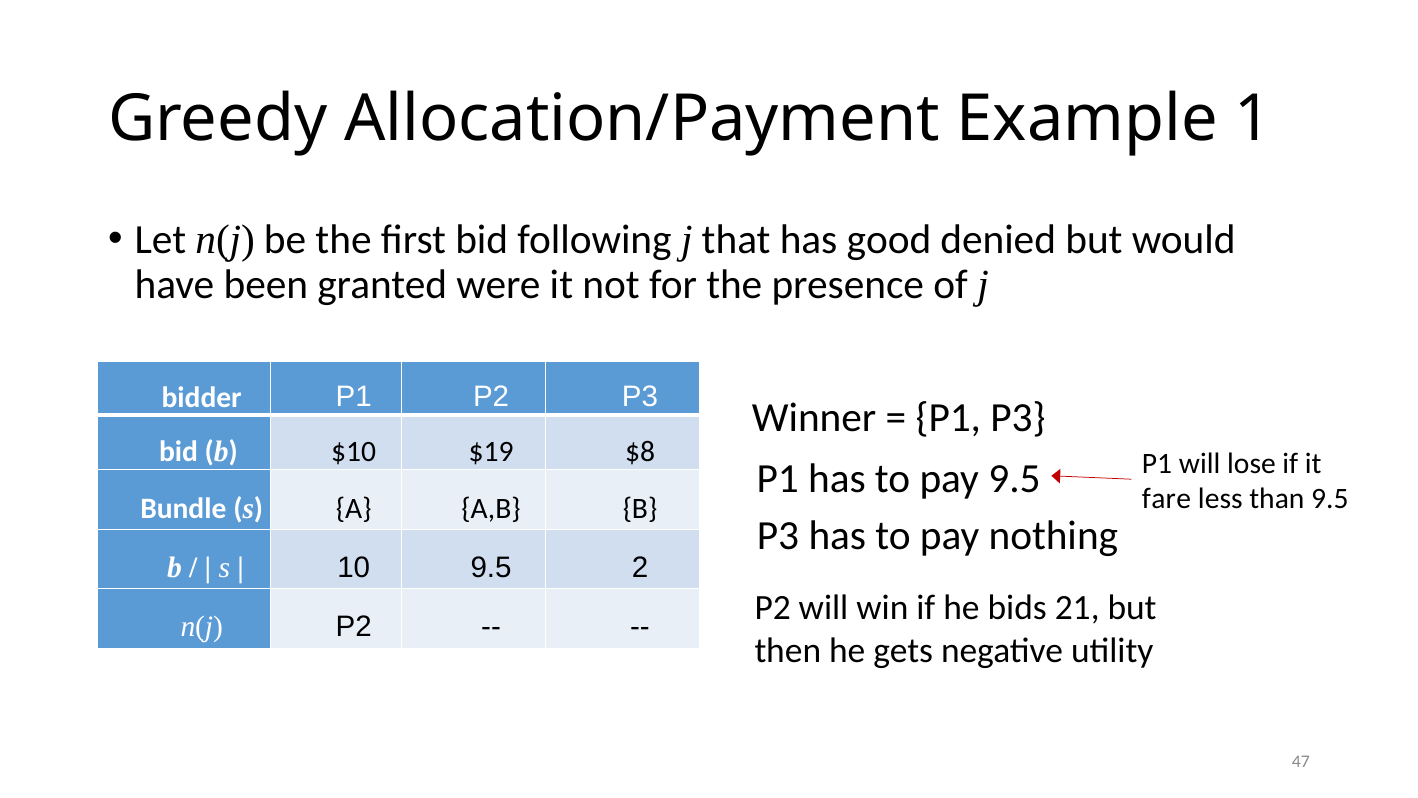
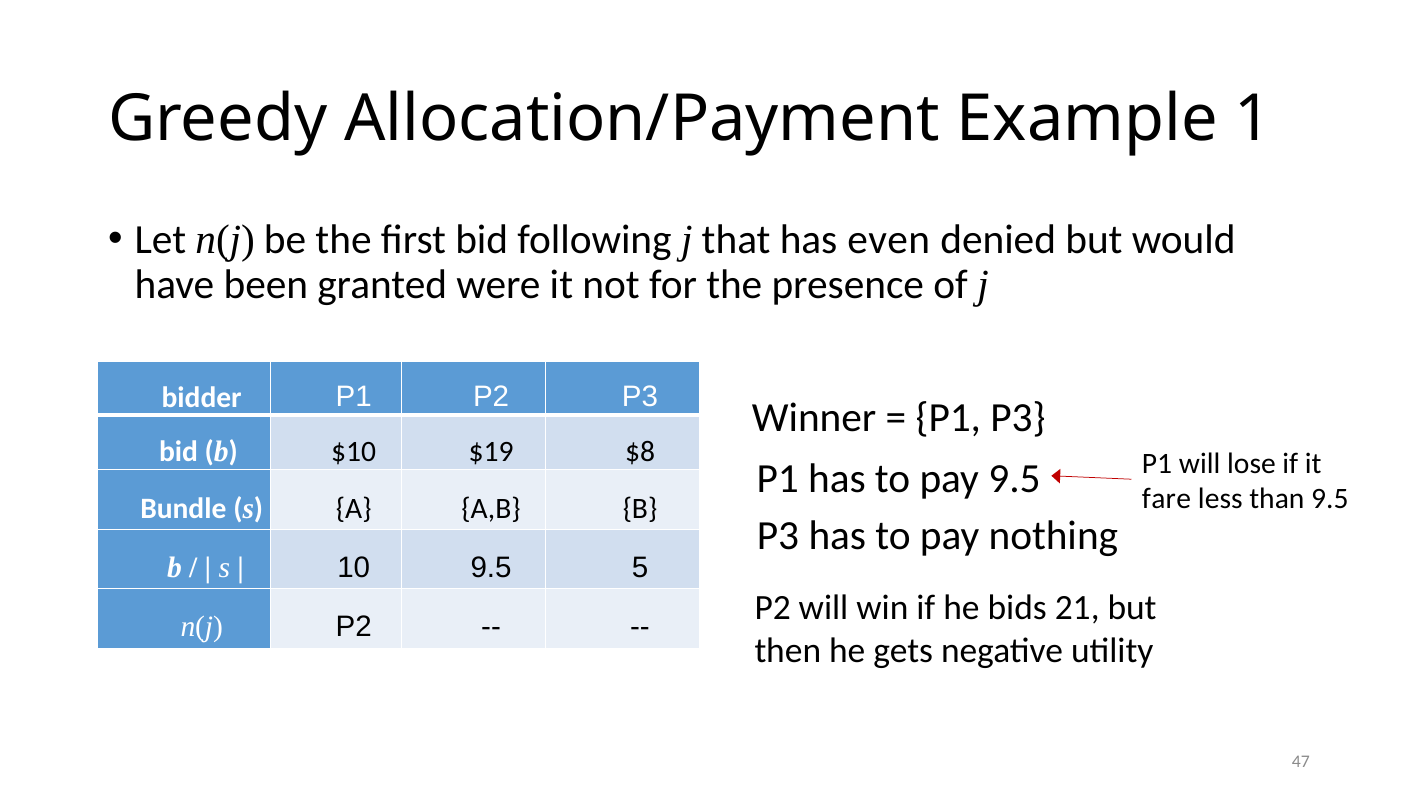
good: good -> even (889, 240)
2: 2 -> 5 (640, 567)
